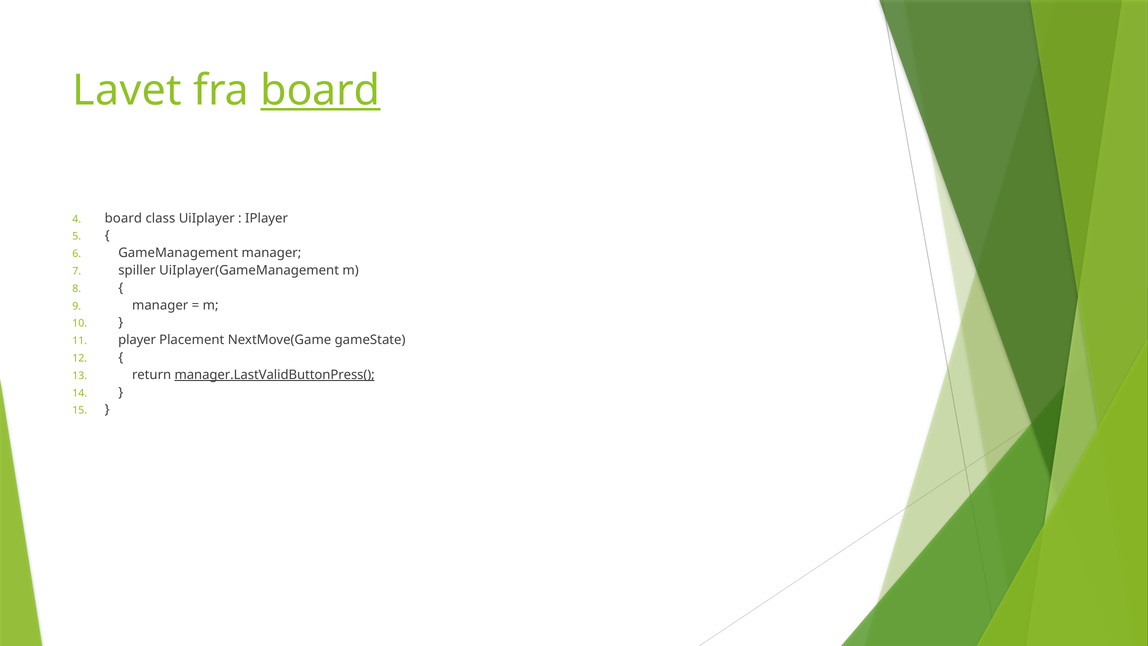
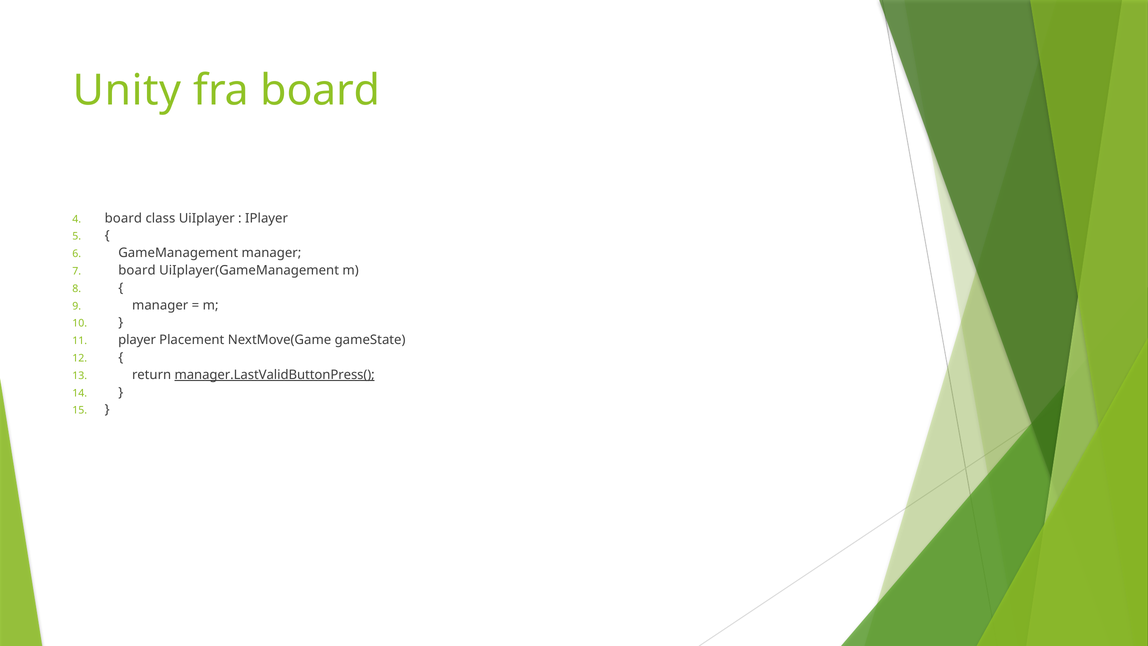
Lavet: Lavet -> Unity (127, 91)
board underline: present -> none (320, 91)
spiller: spiller -> board (137, 270)
